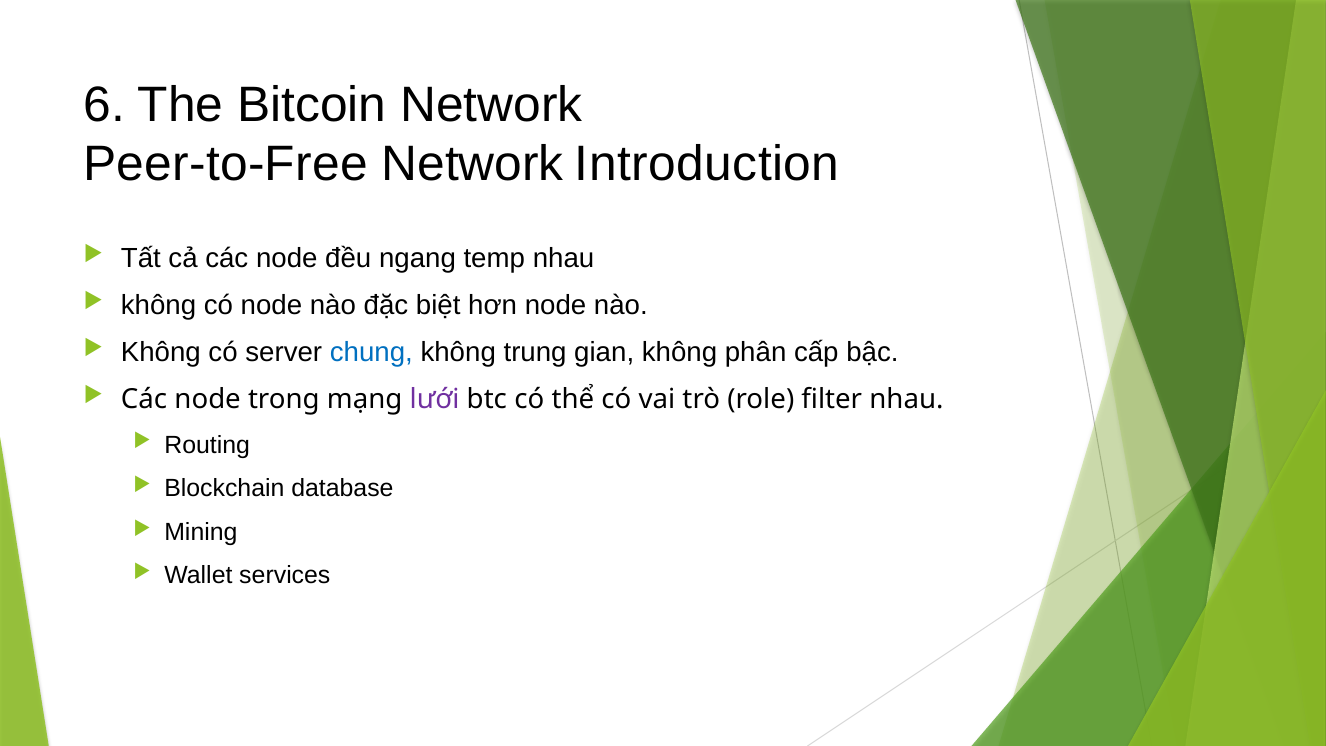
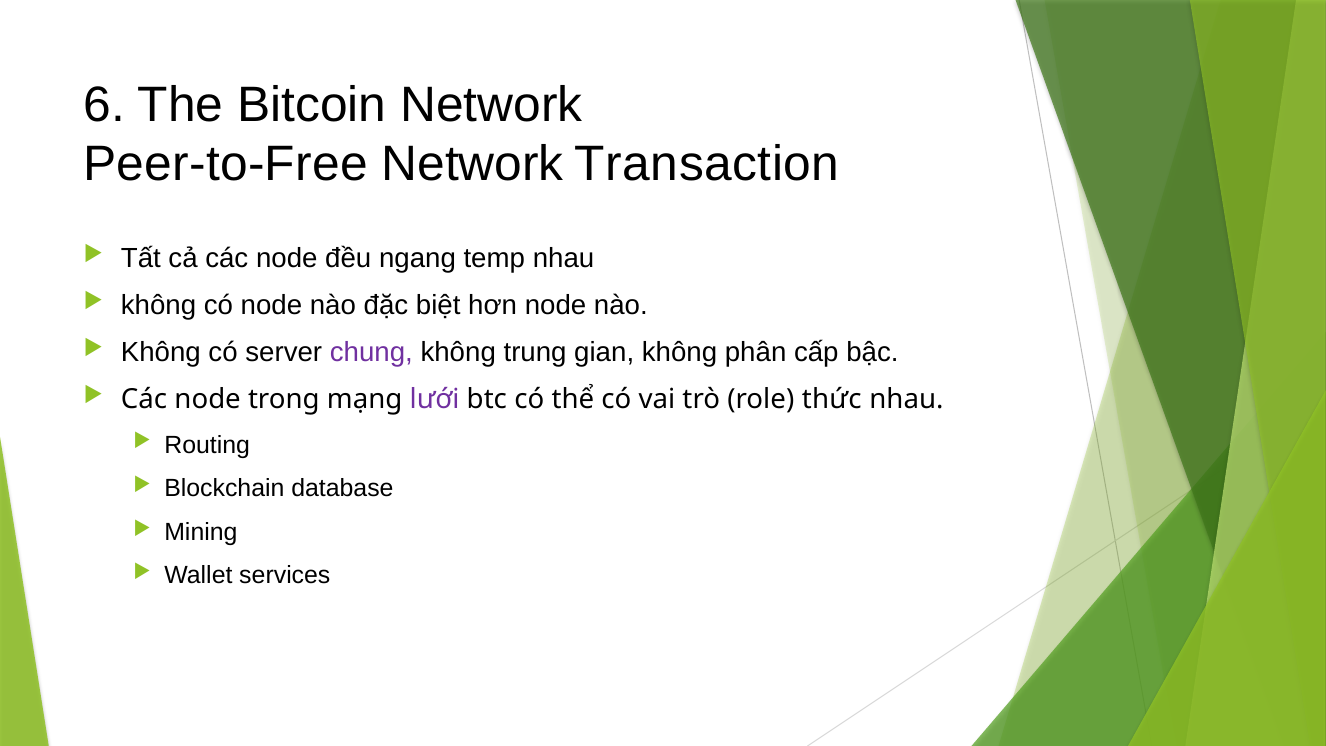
Introduction: Introduction -> Transaction (707, 164)
chung colour: blue -> purple (371, 353)
filter: filter -> thức (832, 400)
